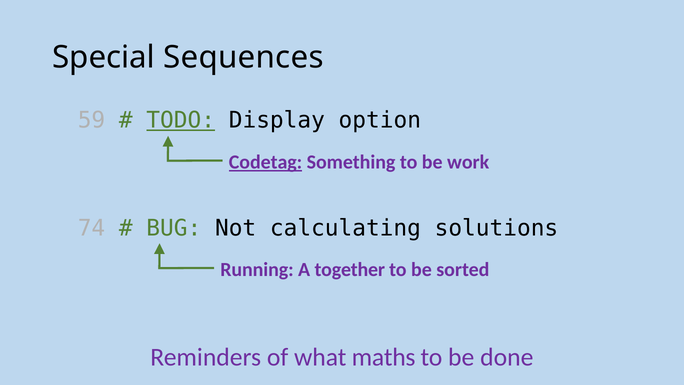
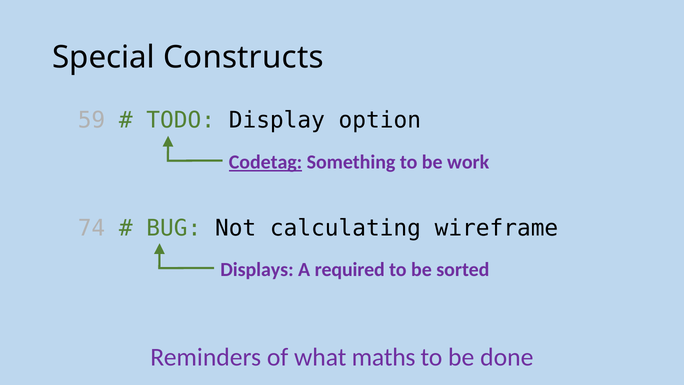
Sequences: Sequences -> Constructs (243, 57)
TODO underline: present -> none (181, 120)
solutions: solutions -> wireframe (496, 228)
Running: Running -> Displays (257, 269)
together: together -> required (350, 269)
